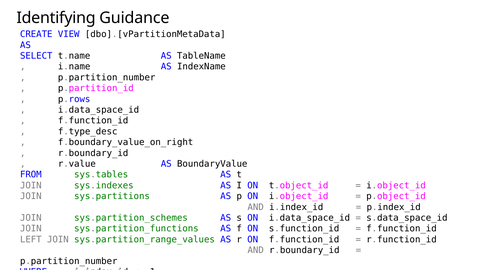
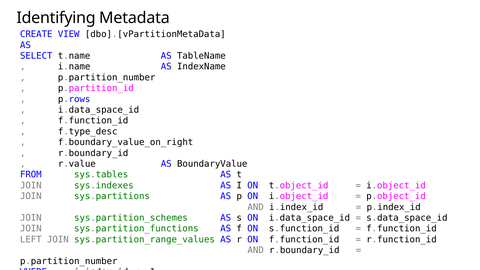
Guidance: Guidance -> Metadata (134, 18)
